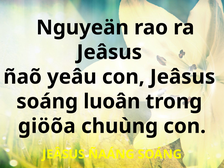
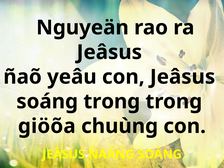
soáng luoân: luoân -> trong (112, 102)
